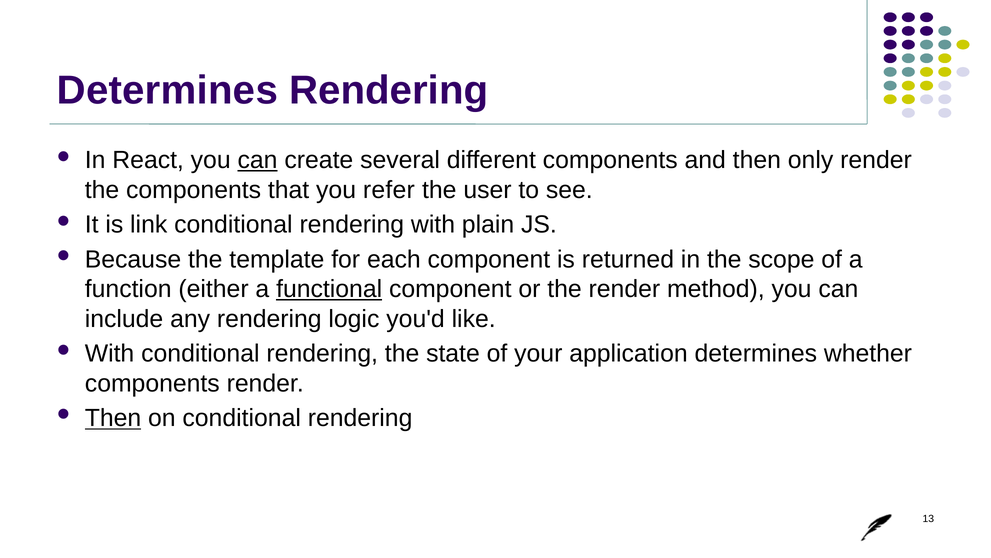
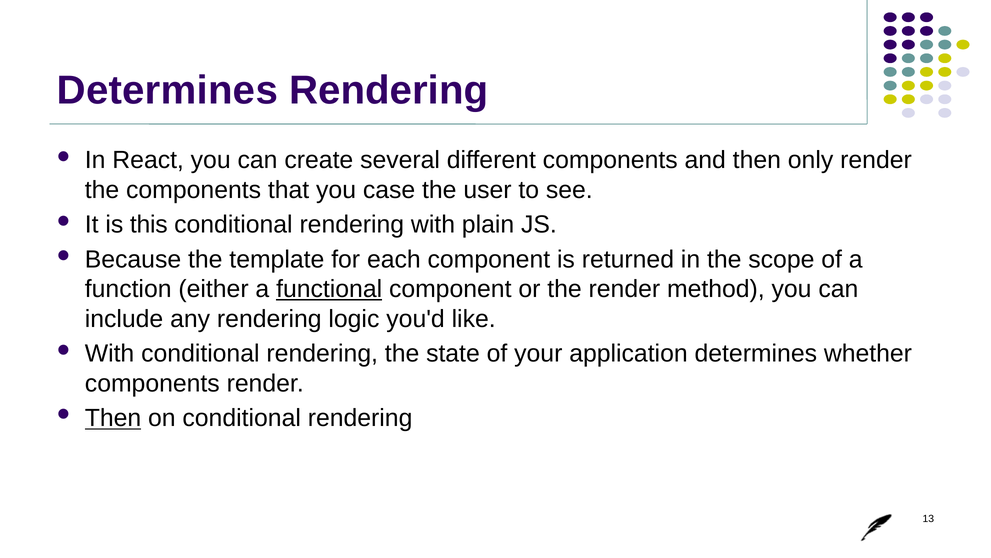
can underline: present -> none (258, 160)
refer: refer -> case (389, 190)
link: link -> this (149, 224)
